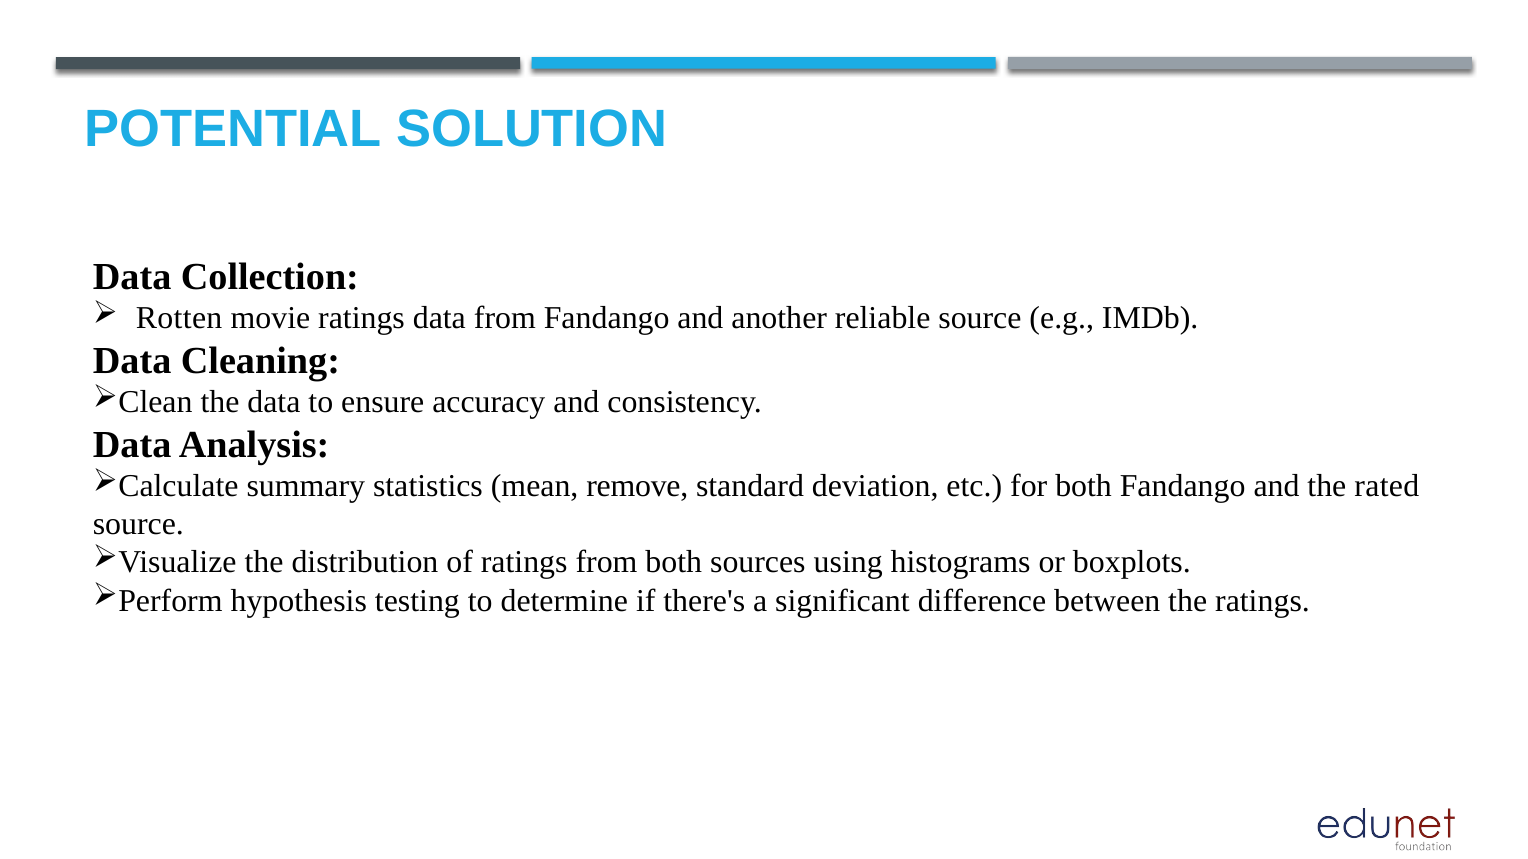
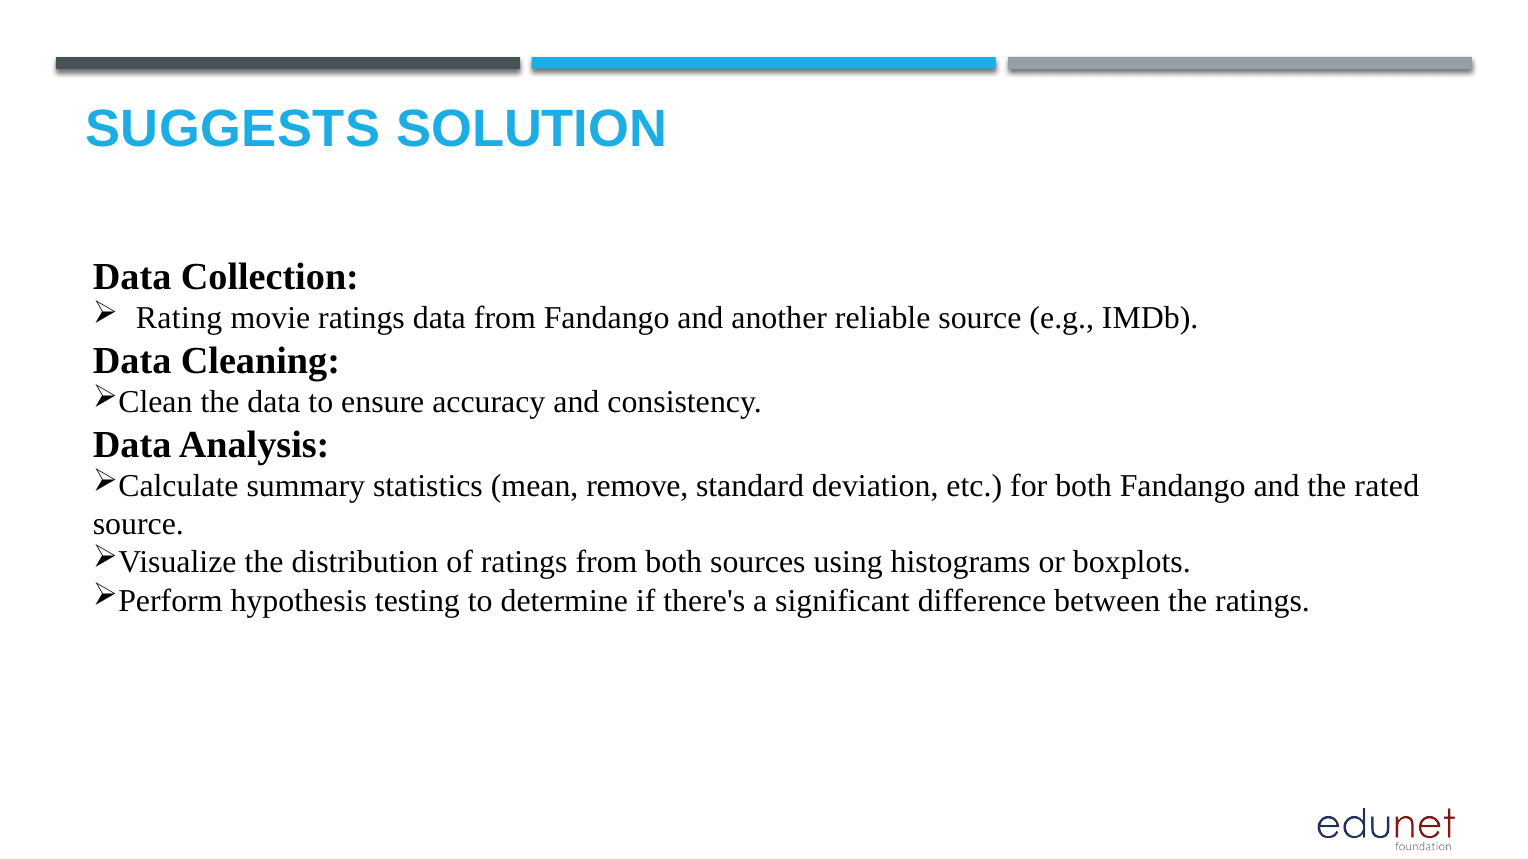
POTENTIAL: POTENTIAL -> SUGGESTS (233, 129)
Rotten: Rotten -> Rating (179, 318)
